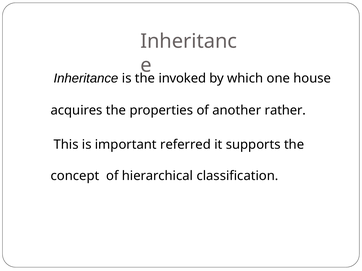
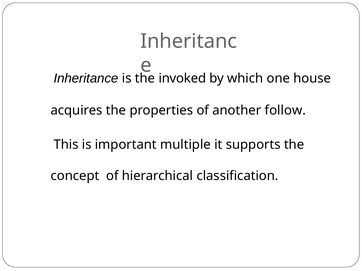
rather: rather -> follow (285, 110)
referred: referred -> multiple (185, 145)
